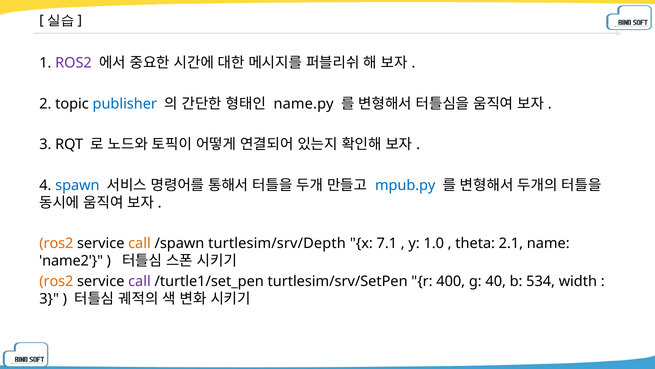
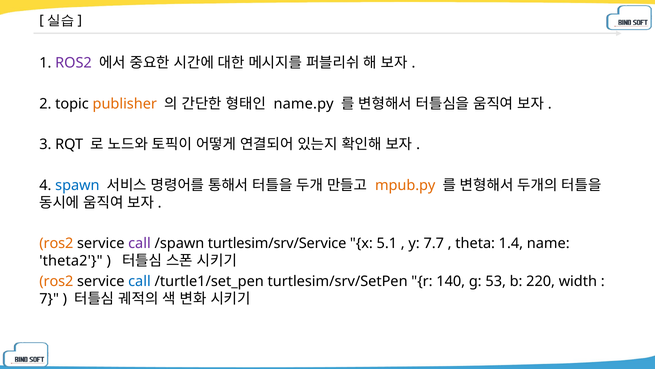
publisher colour: blue -> orange (125, 104)
mpub.py colour: blue -> orange (405, 185)
call colour: orange -> purple (139, 243)
turtlesim/srv/Depth: turtlesim/srv/Depth -> turtlesim/srv/Service (277, 243)
7.1: 7.1 -> 5.1 (387, 243)
1.0: 1.0 -> 7.7 (434, 243)
2.1: 2.1 -> 1.4 (511, 243)
name2: name2 -> theta2 (71, 261)
call colour: purple -> blue (139, 281)
400: 400 -> 140 (451, 281)
40: 40 -> 53 (496, 281)
534: 534 -> 220 (541, 281)
3: 3 -> 7 (49, 298)
